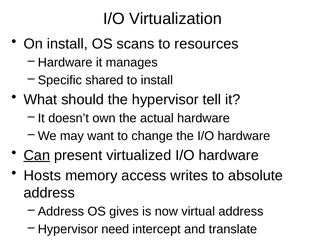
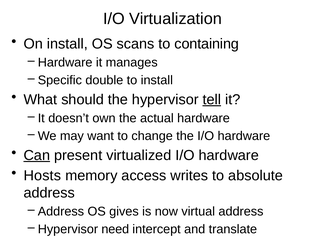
resources: resources -> containing (207, 44)
shared: shared -> double (104, 80)
tell underline: none -> present (212, 99)
